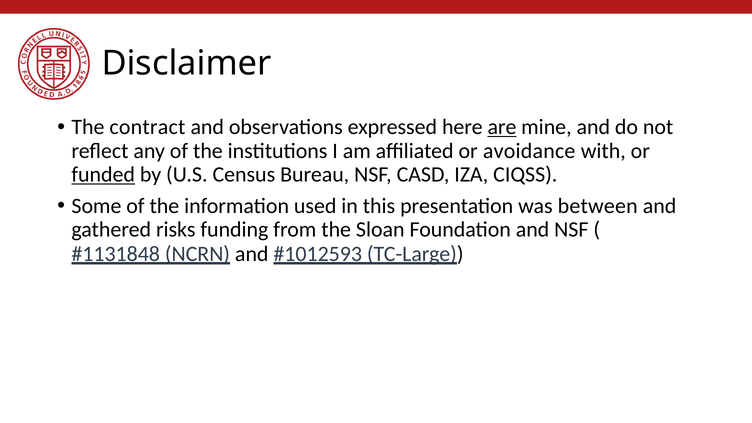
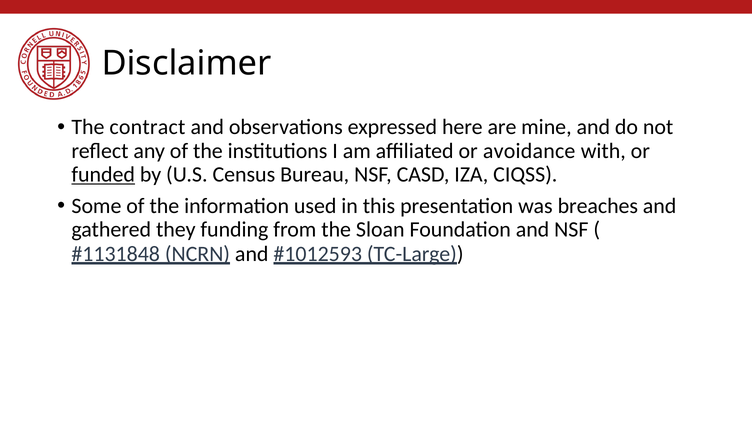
are underline: present -> none (502, 127)
between: between -> breaches (598, 206)
risks: risks -> they (176, 230)
